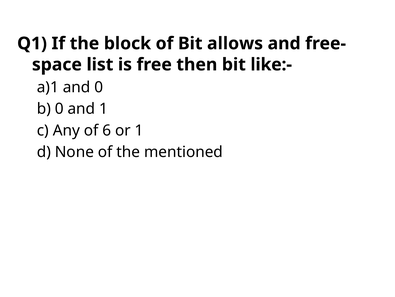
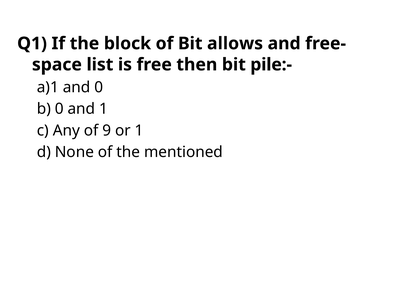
like:-: like:- -> pile:- (271, 64)
6: 6 -> 9 (107, 130)
